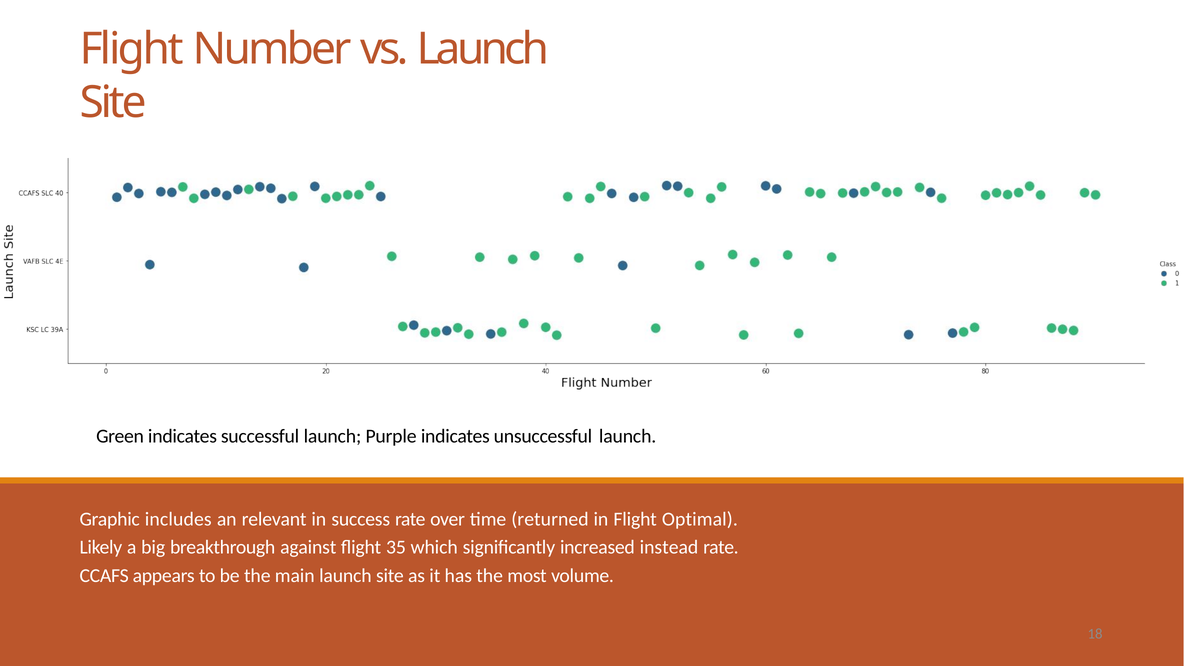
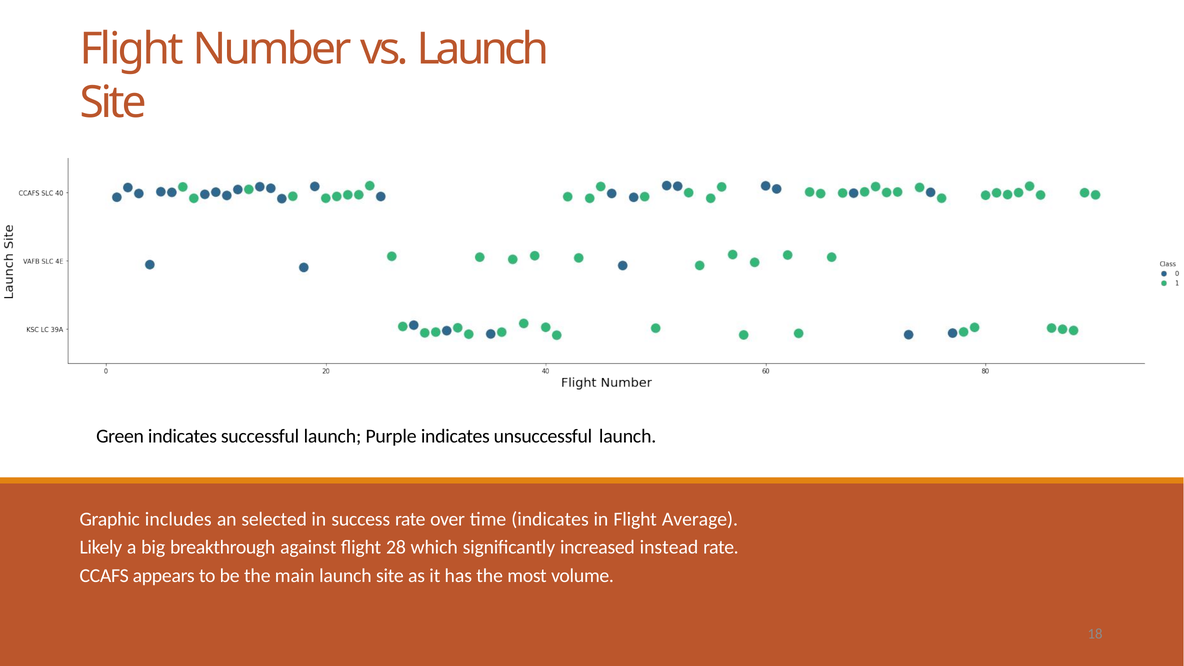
relevant: relevant -> selected (274, 519)
time returned: returned -> indicates (550, 519)
Optimal: Optimal -> Average (700, 519)
35: 35 -> 28 (396, 547)
